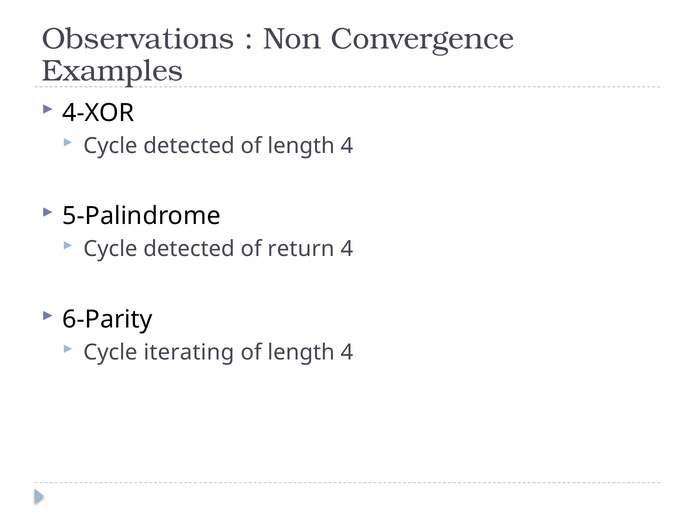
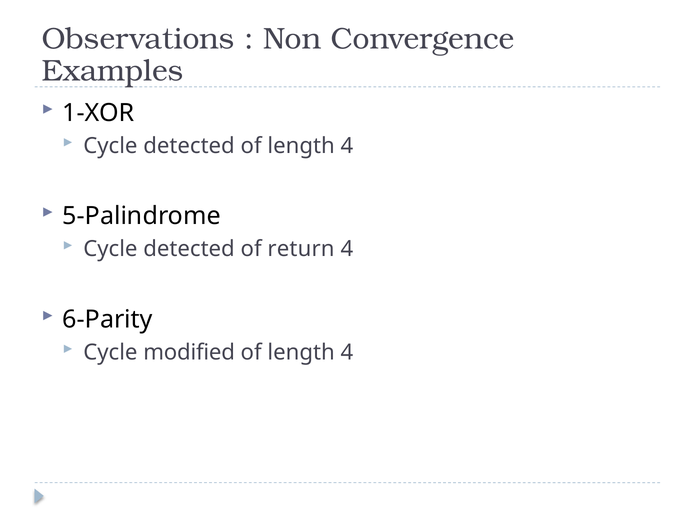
4-XOR: 4-XOR -> 1-XOR (98, 113)
iterating: iterating -> modified (189, 352)
